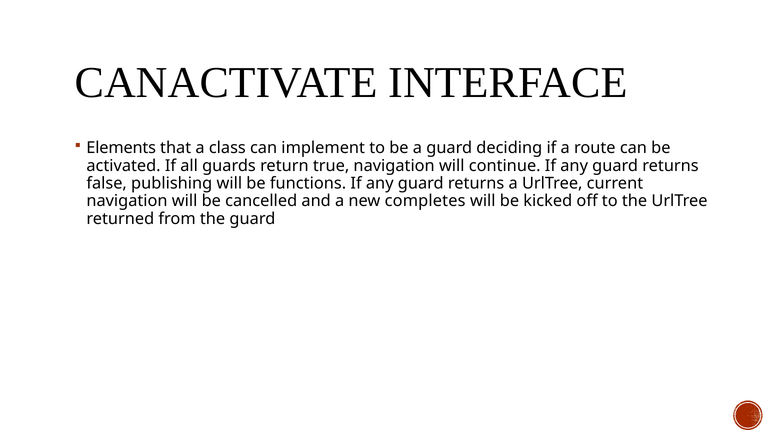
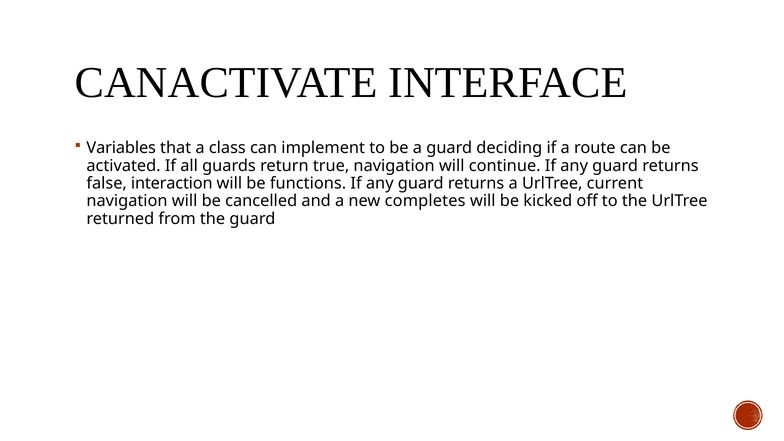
Elements: Elements -> Variables (121, 148)
publishing: publishing -> interaction (172, 183)
